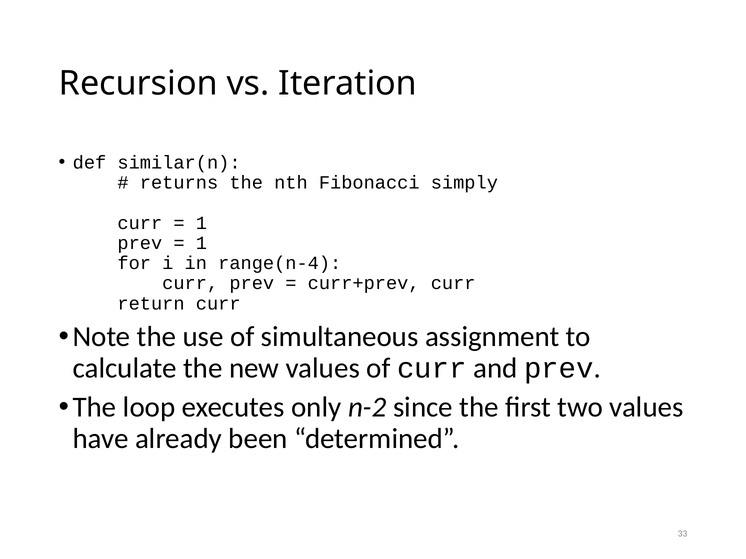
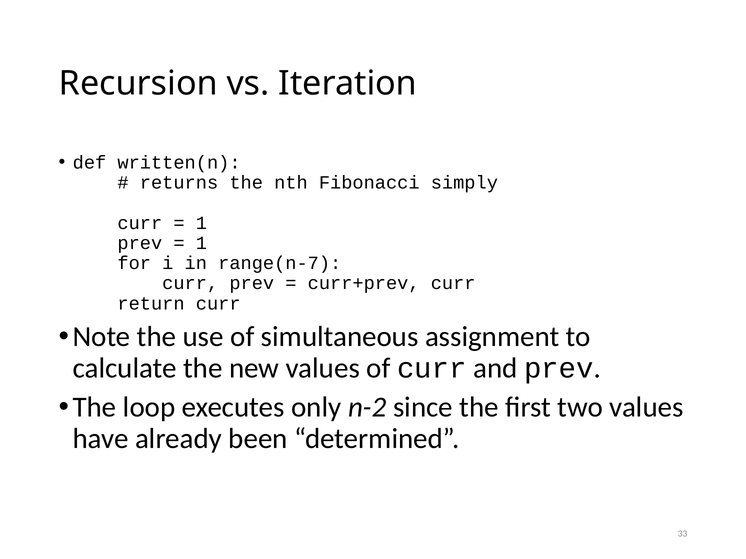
similar(n: similar(n -> written(n (179, 163)
range(n-4: range(n-4 -> range(n-7 (280, 263)
